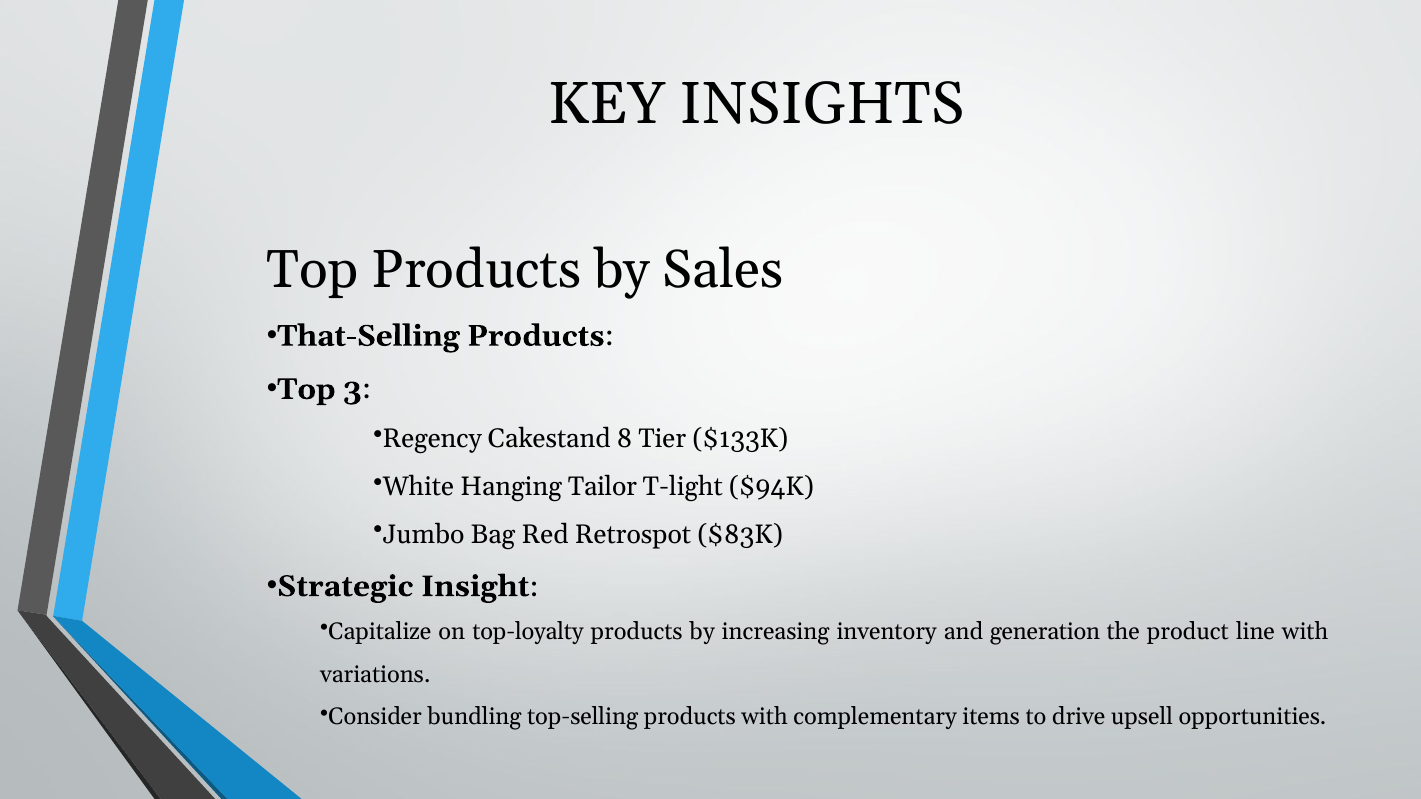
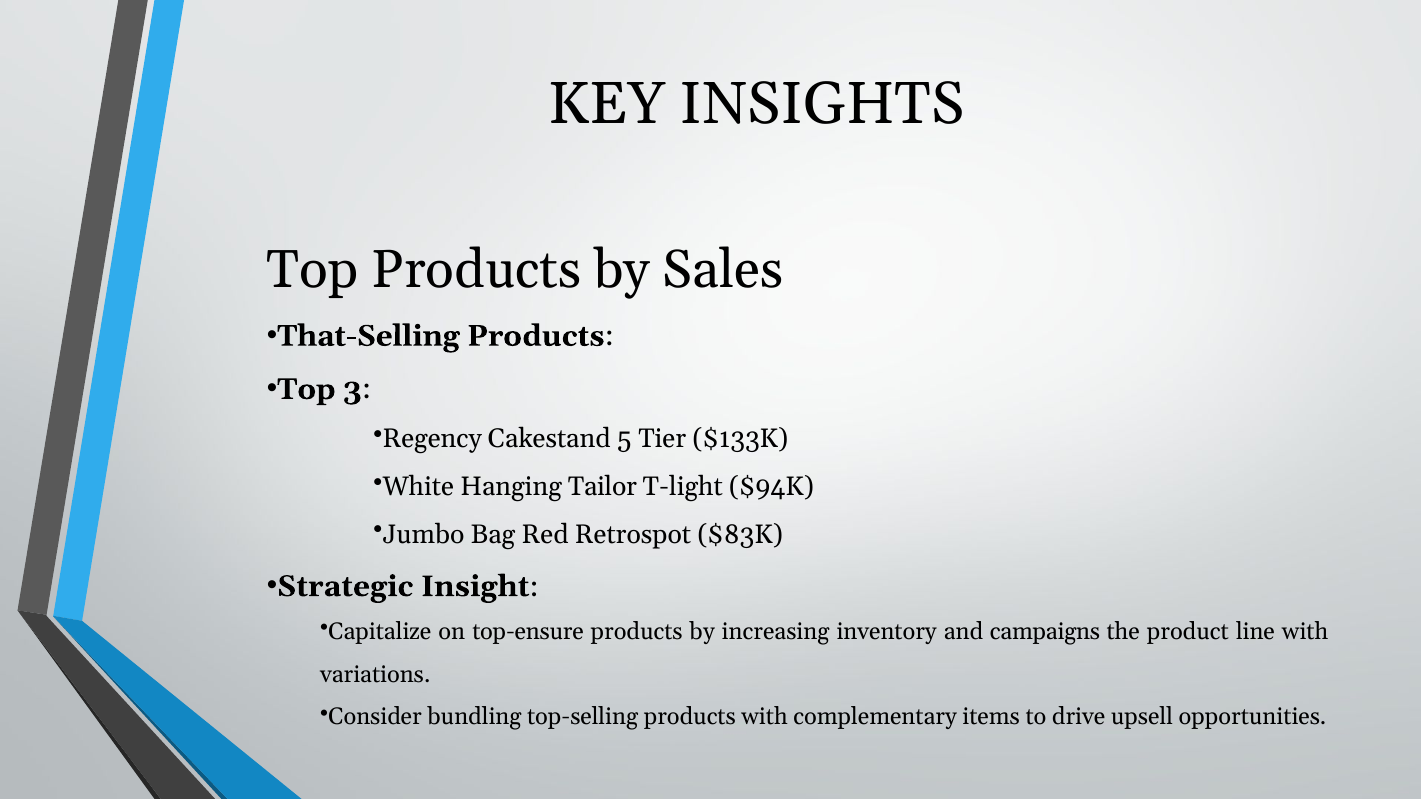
8: 8 -> 5 (624, 439)
top-loyalty: top-loyalty -> top-ensure (528, 632)
generation: generation -> campaigns (1045, 632)
